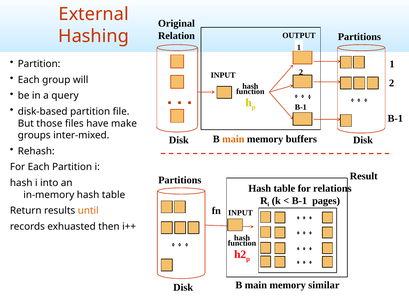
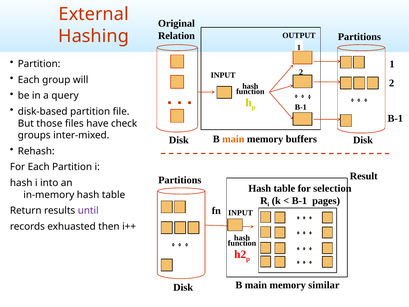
make: make -> check (124, 123)
relations: relations -> selection (332, 188)
until colour: orange -> purple (88, 210)
